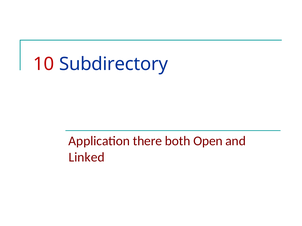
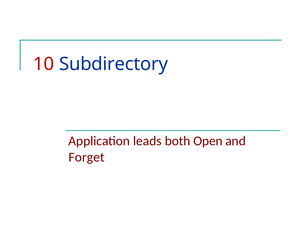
there: there -> leads (147, 141)
Linked: Linked -> Forget (87, 157)
